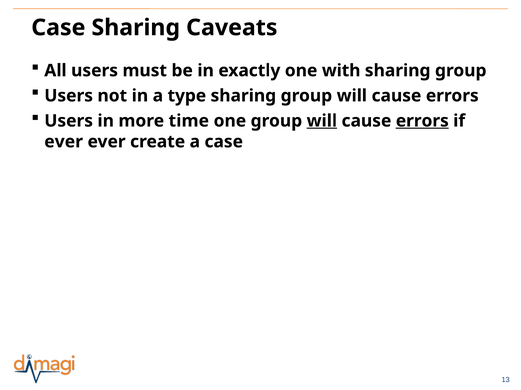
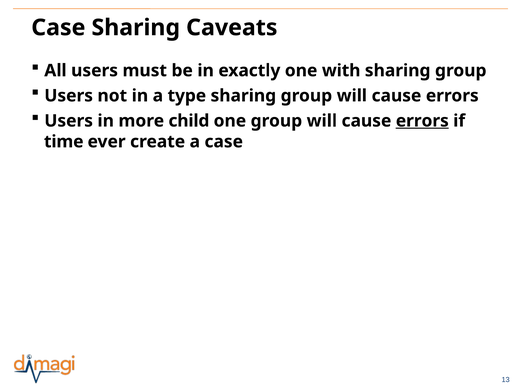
time: time -> child (189, 121)
will underline: present -> none (322, 121)
ever: ever -> time (64, 142)
